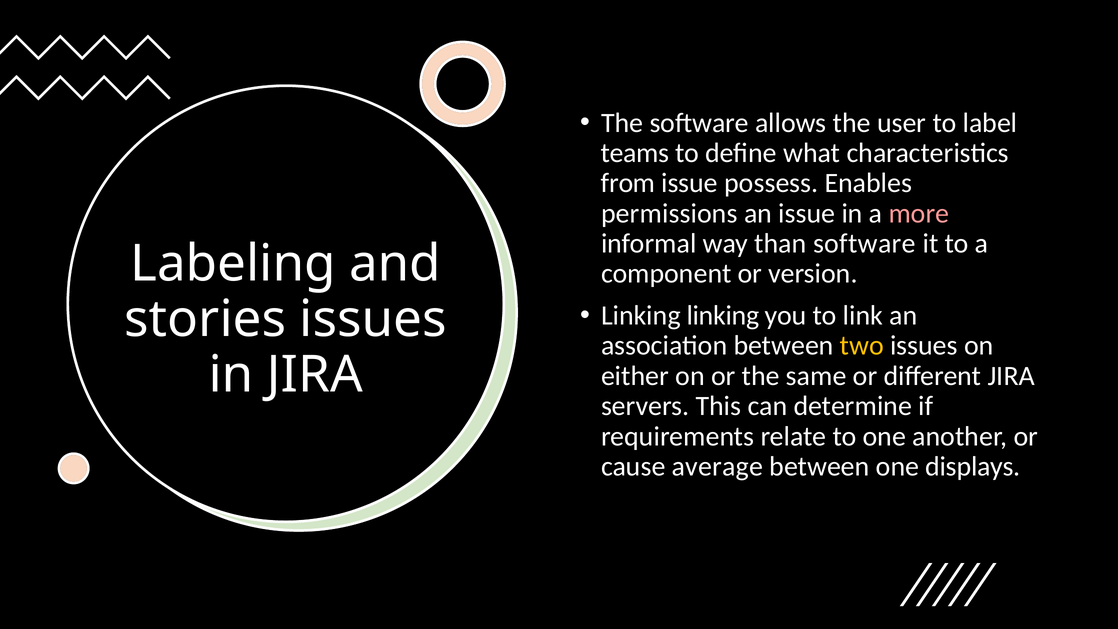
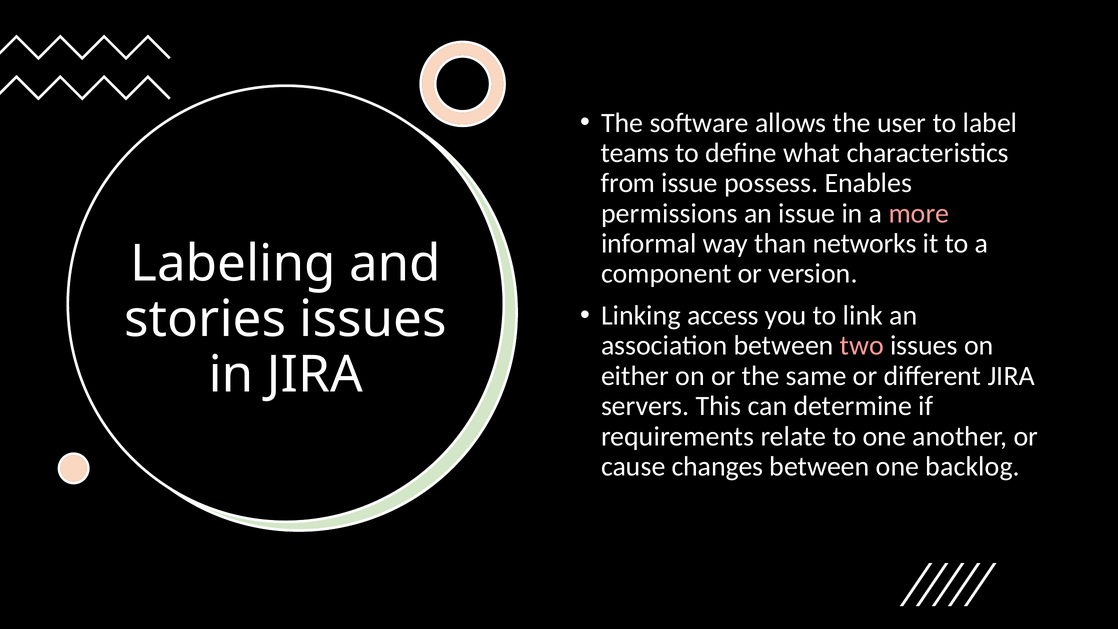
than software: software -> networks (865, 244)
Linking linking: linking -> access (723, 316)
two colour: yellow -> pink (862, 346)
average: average -> changes (718, 466)
displays: displays -> backlog (973, 466)
